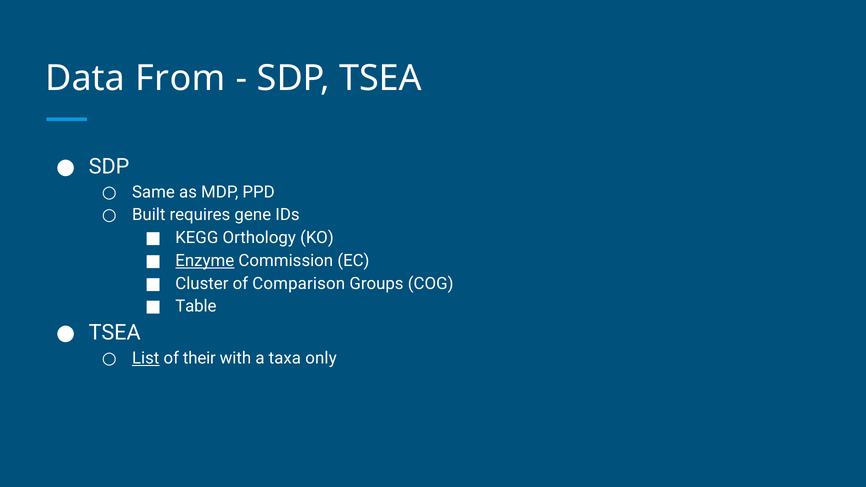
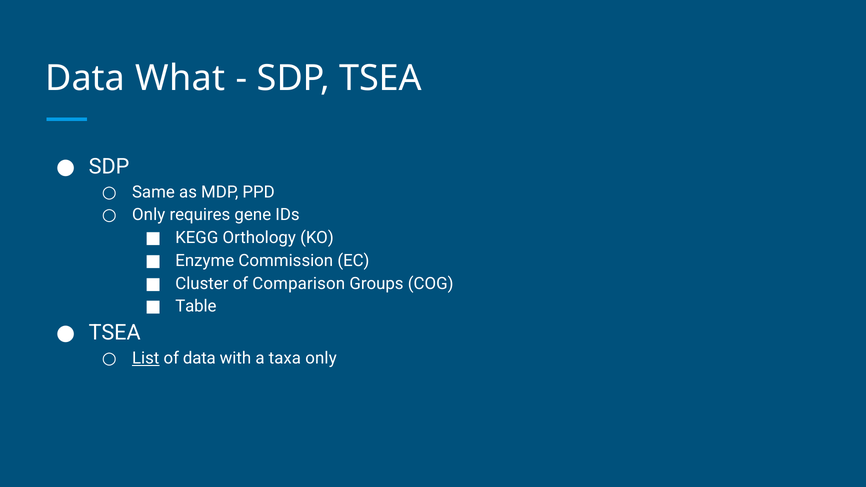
From: From -> What (180, 79)
Built: Built -> Only (149, 215)
Enzyme underline: present -> none (205, 261)
of their: their -> data (199, 359)
